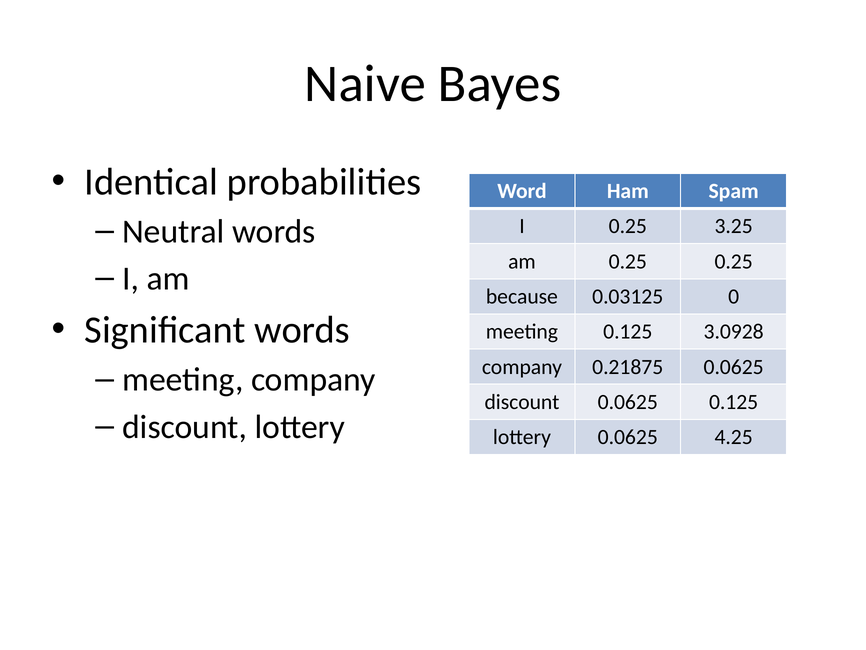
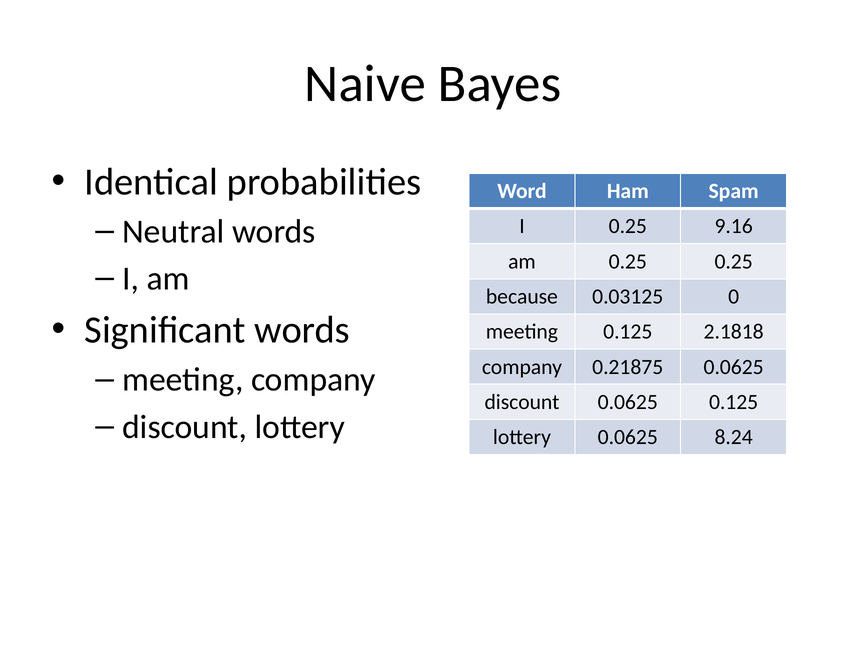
3.25: 3.25 -> 9.16 (734, 226)
3.0928: 3.0928 -> 2.1818 (734, 331)
4.25: 4.25 -> 8.24 (734, 437)
